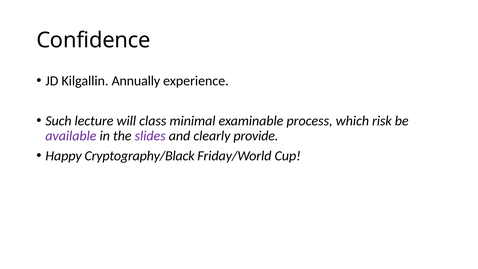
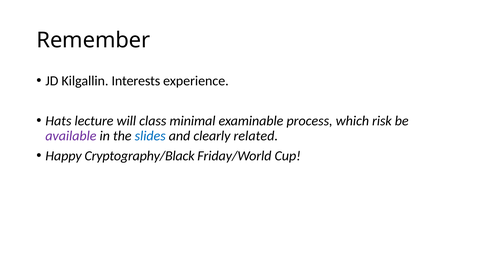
Confidence: Confidence -> Remember (93, 40)
Annually: Annually -> Interests (136, 81)
Such: Such -> Hats (58, 121)
slides colour: purple -> blue (150, 136)
provide: provide -> related (256, 136)
